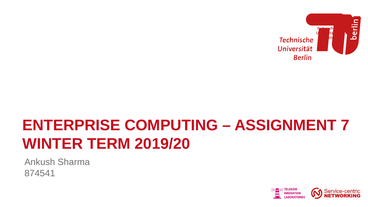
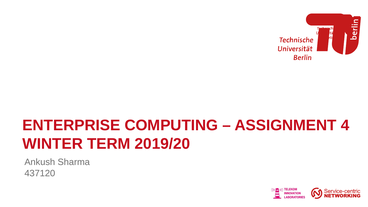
7: 7 -> 4 (345, 125)
874541: 874541 -> 437120 (40, 173)
